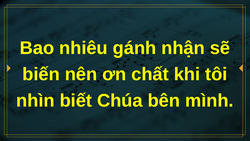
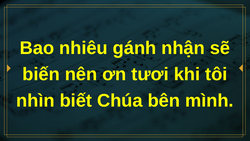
chất: chất -> tươi (150, 74)
